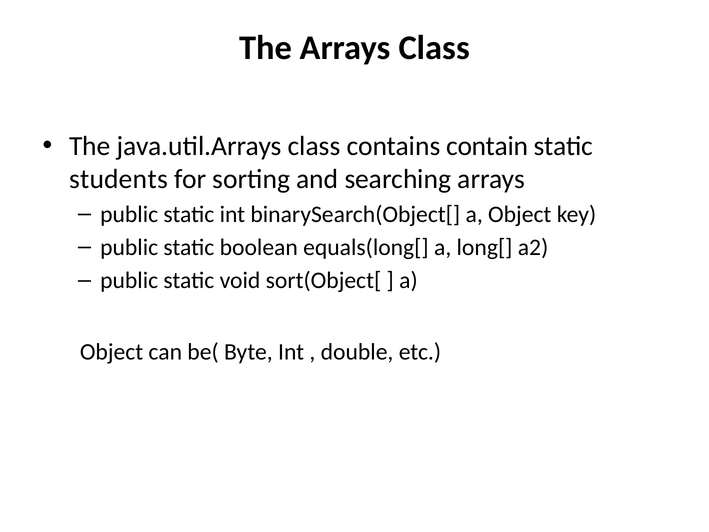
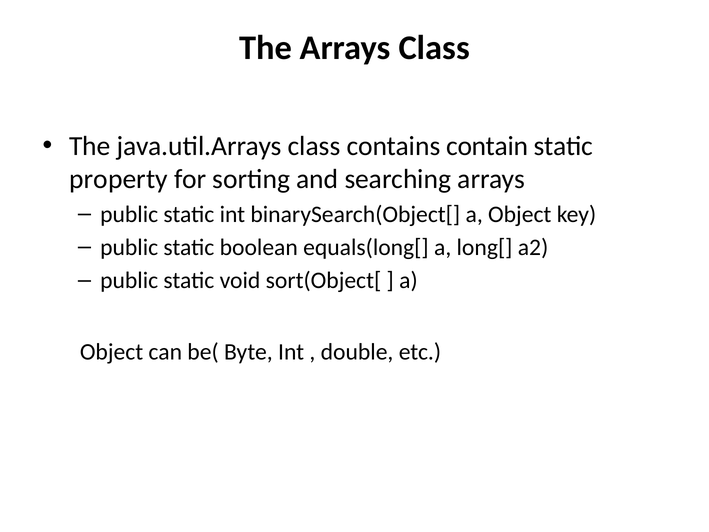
students: students -> property (119, 179)
